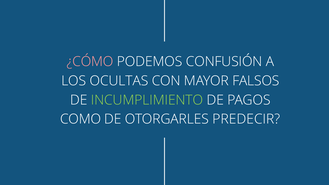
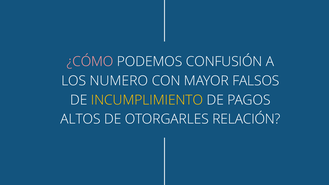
OCULTAS: OCULTAS -> NUMERO (119, 81)
INCUMPLIMIENTO colour: light green -> yellow (147, 100)
COMO: COMO -> ALTOS (80, 119)
PREDECIR: PREDECIR -> RELACIÓN (246, 119)
